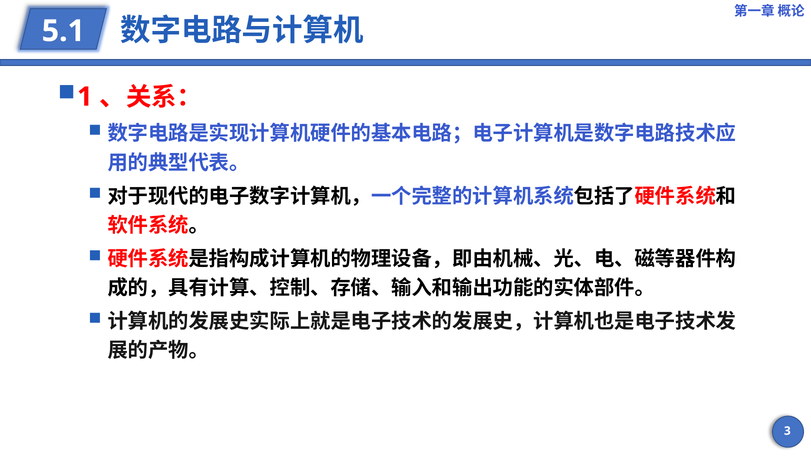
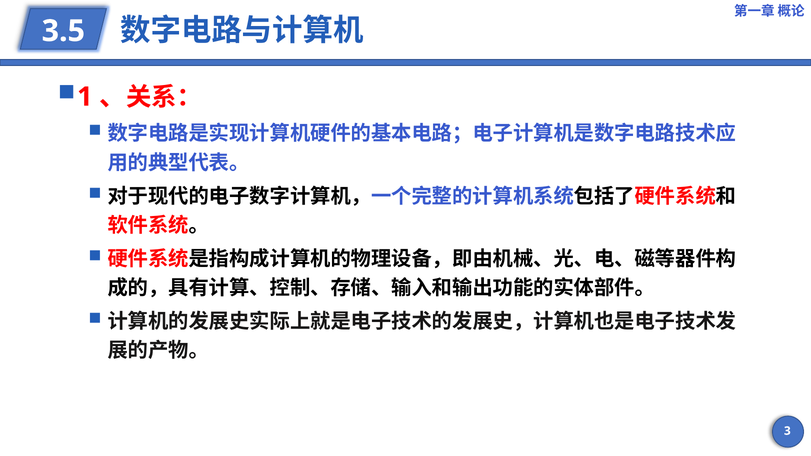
5.1: 5.1 -> 3.5 (63, 31)
